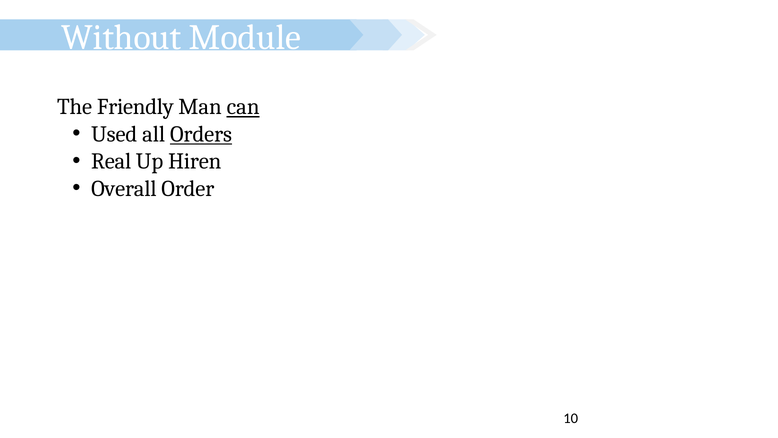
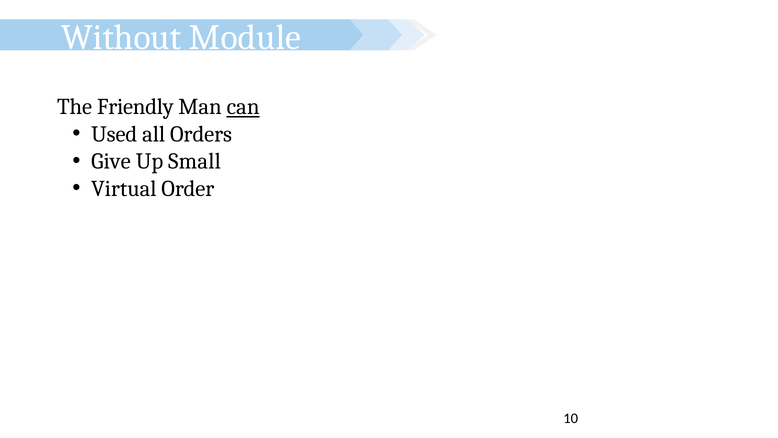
Orders underline: present -> none (201, 134)
Real: Real -> Give (111, 161)
Hiren: Hiren -> Small (195, 161)
Overall: Overall -> Virtual (124, 189)
